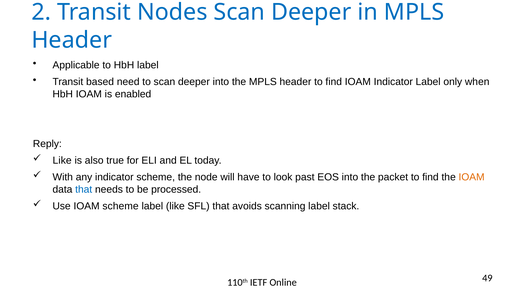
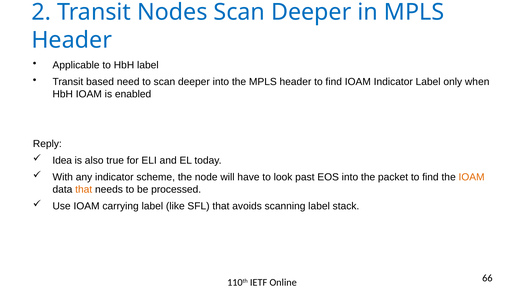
Like: Like -> Idea (62, 160)
that colour: blue -> orange (84, 189)
IOAM scheme: scheme -> carrying (121, 206)
49: 49 -> 66 (487, 278)
